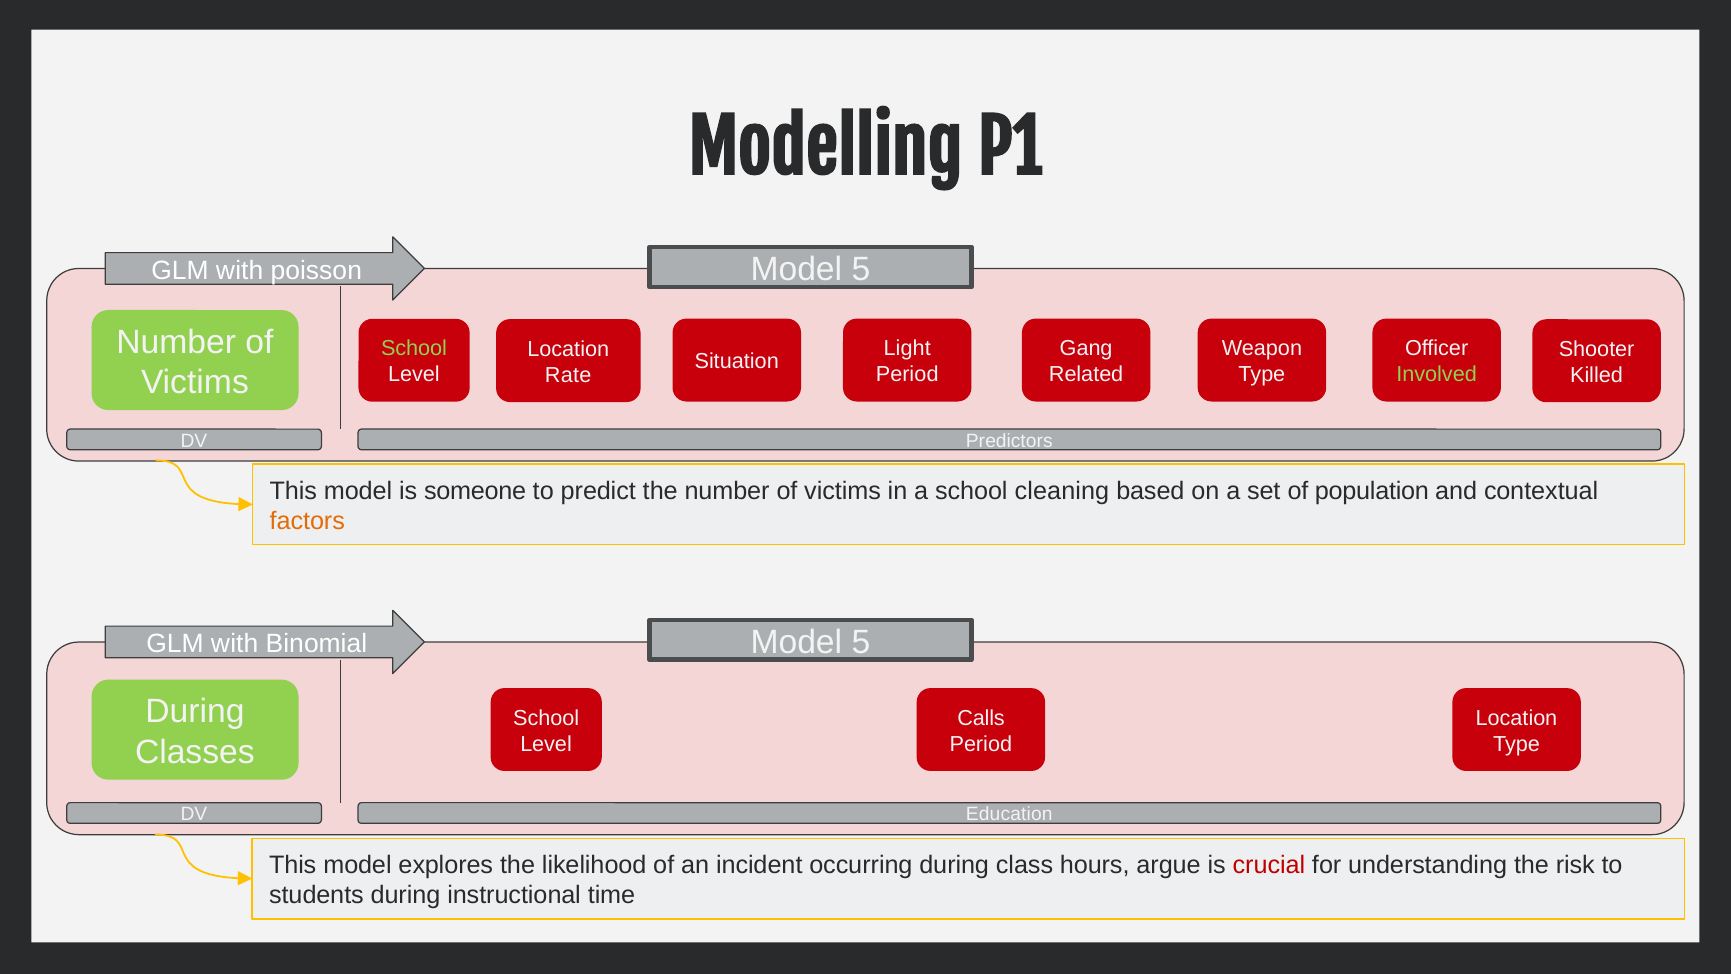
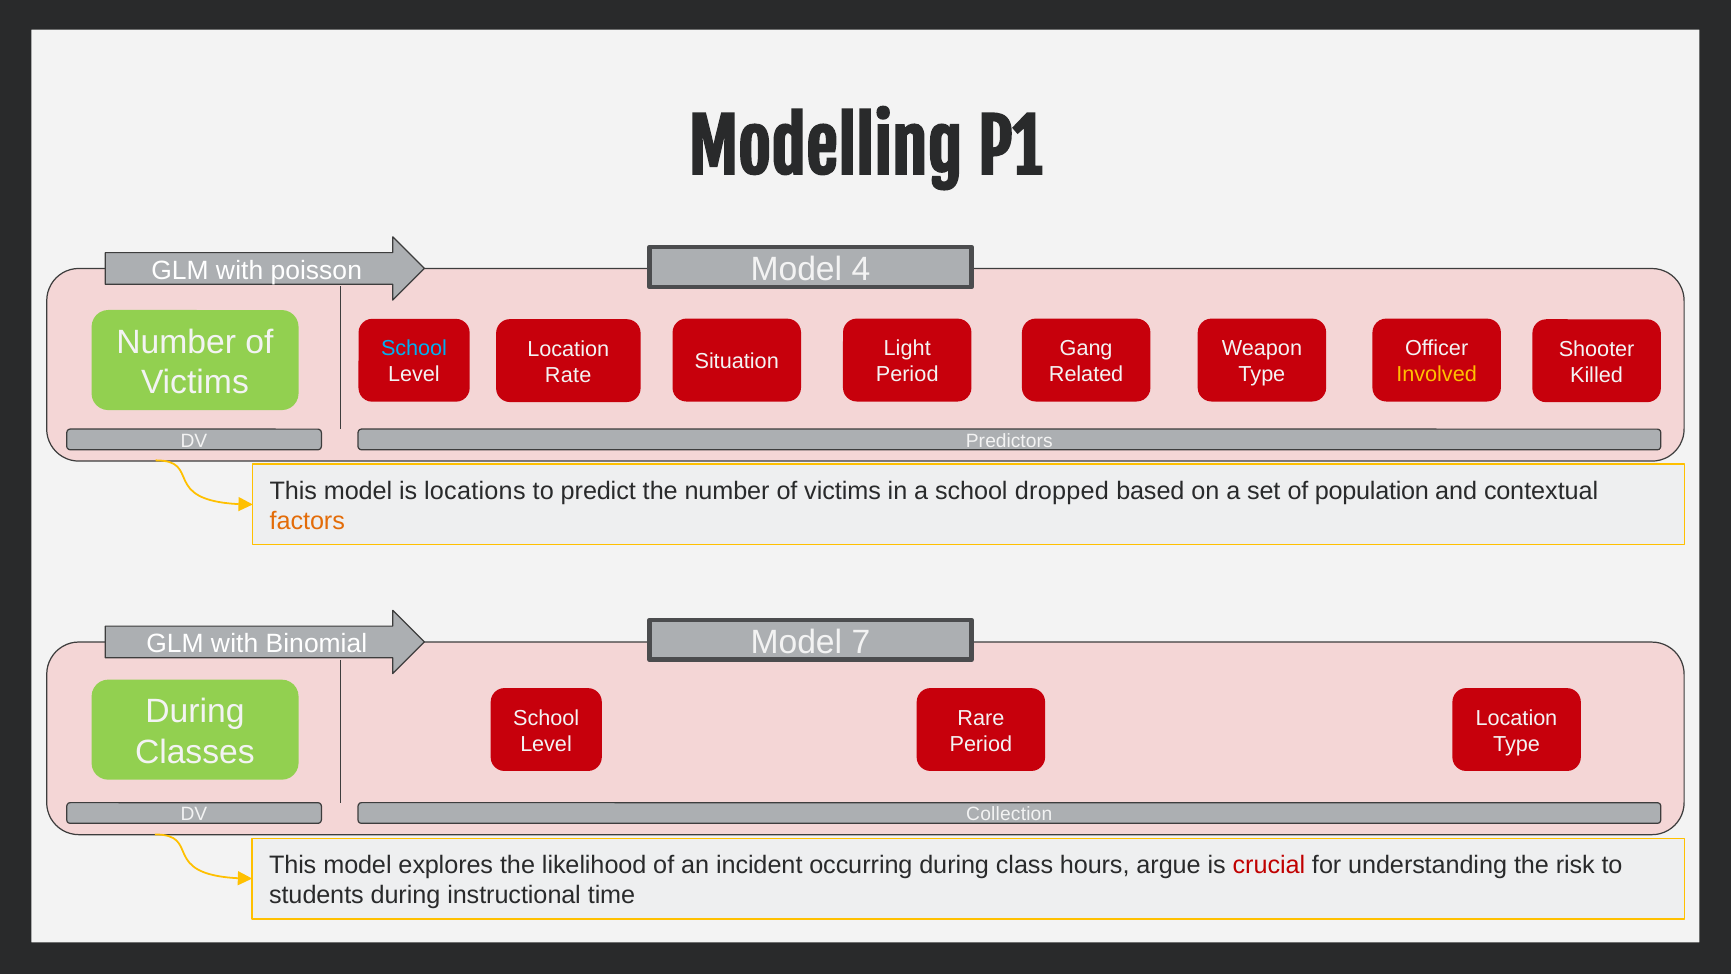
5: 5 -> 4 (861, 269)
School colour: light green -> light blue (414, 349)
Involved colour: light green -> yellow (1437, 374)
someone: someone -> locations (475, 491)
cleaning: cleaning -> dropped (1062, 491)
5: 5 -> 7 (861, 642)
Calls: Calls -> Rare (981, 718)
Education: Education -> Collection (1009, 814)
